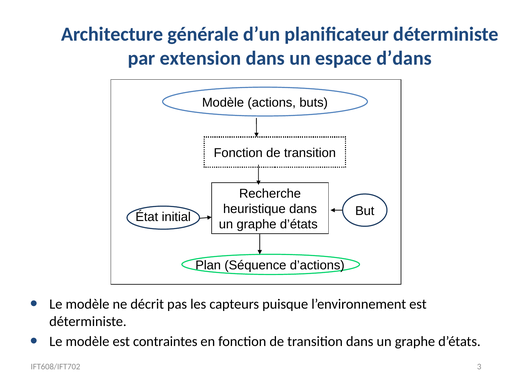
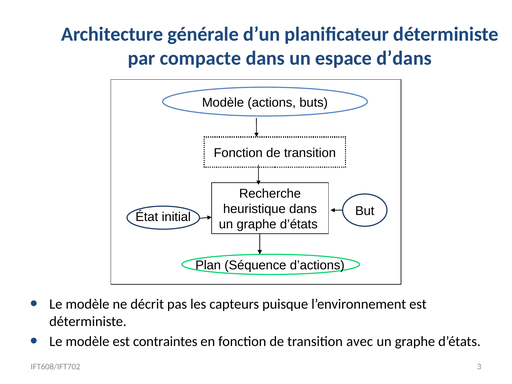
extension: extension -> compacte (200, 58)
transition dans: dans -> avec (360, 341)
